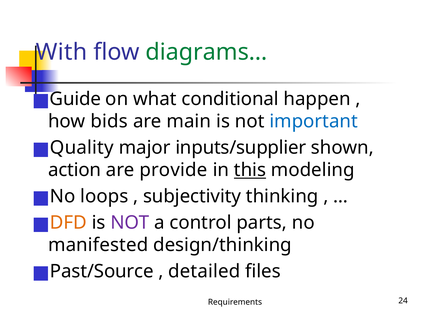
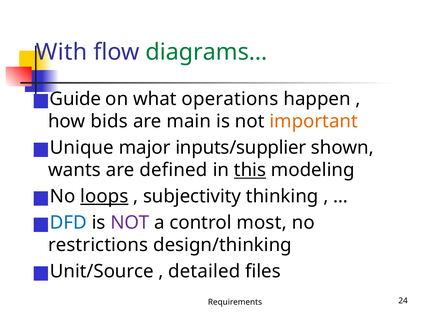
conditional: conditional -> operations (230, 99)
important colour: blue -> orange (314, 121)
Quality: Quality -> Unique (82, 148)
action: action -> wants (74, 170)
provide: provide -> defined (173, 170)
loops underline: none -> present (104, 196)
DFD colour: orange -> blue (68, 222)
parts: parts -> most (262, 222)
manifested: manifested -> restrictions (98, 245)
Past/Source: Past/Source -> Unit/Source (102, 271)
